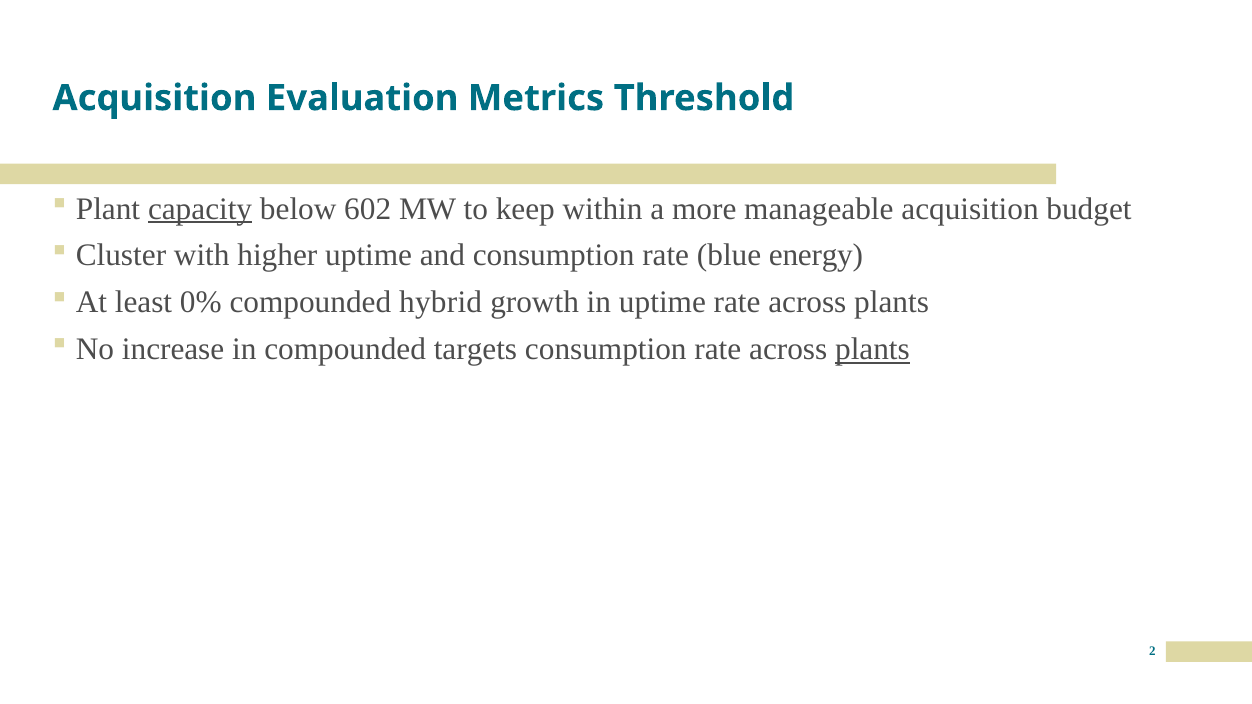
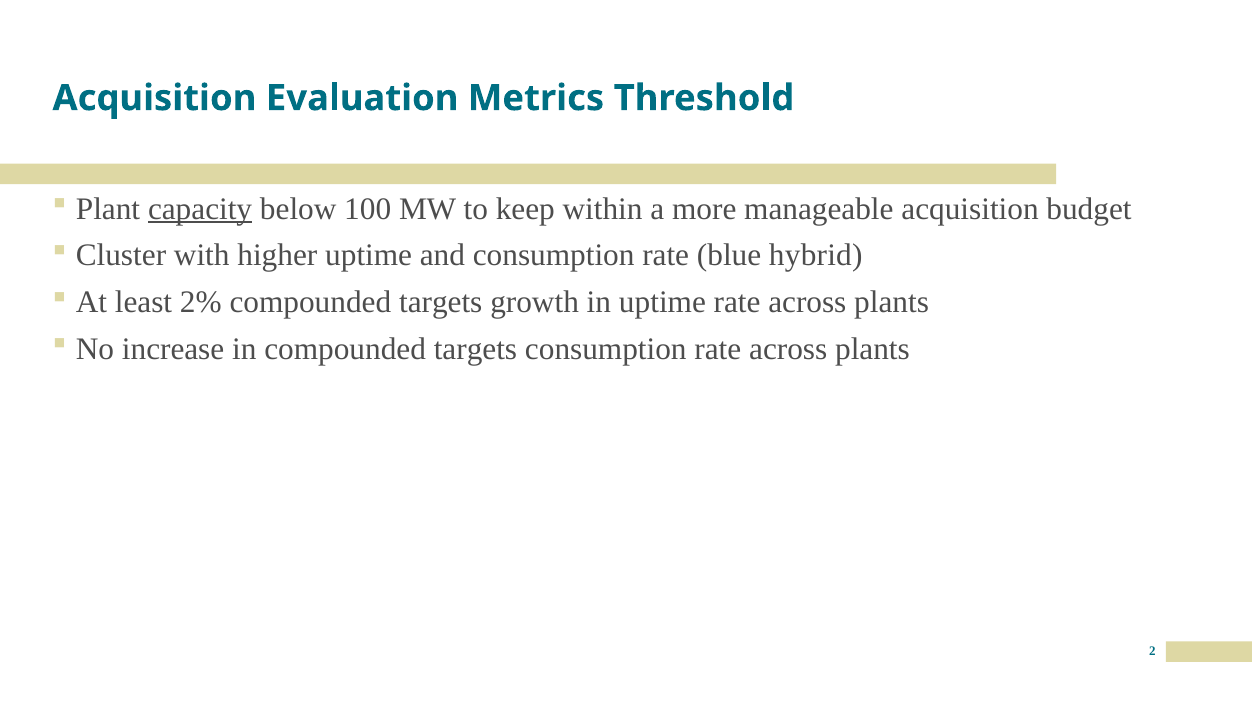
602: 602 -> 100 (368, 209)
energy: energy -> hybrid (816, 256)
0%: 0% -> 2% (201, 303)
hybrid: hybrid -> targets (441, 303)
plants underline: present -> none (872, 349)
